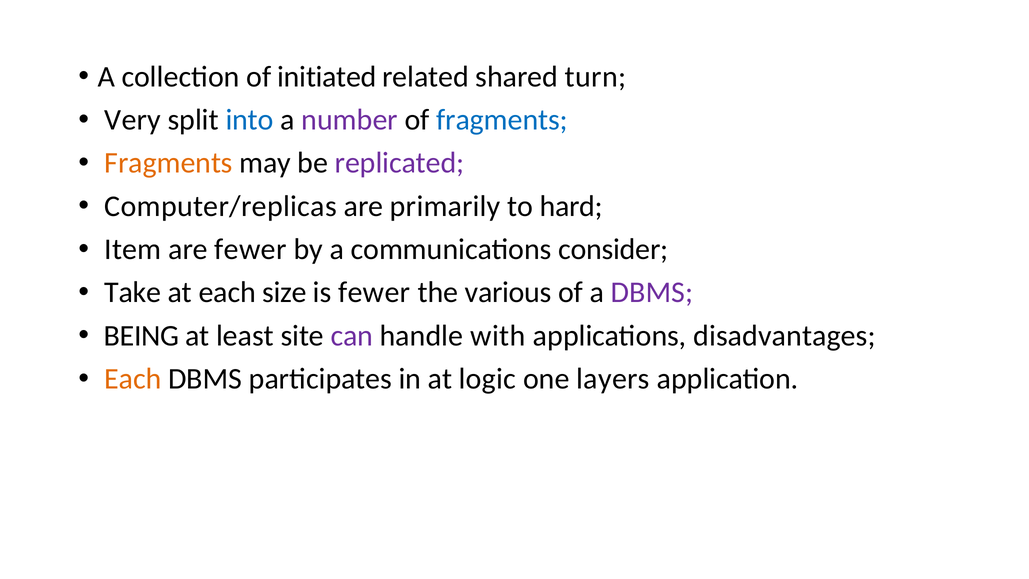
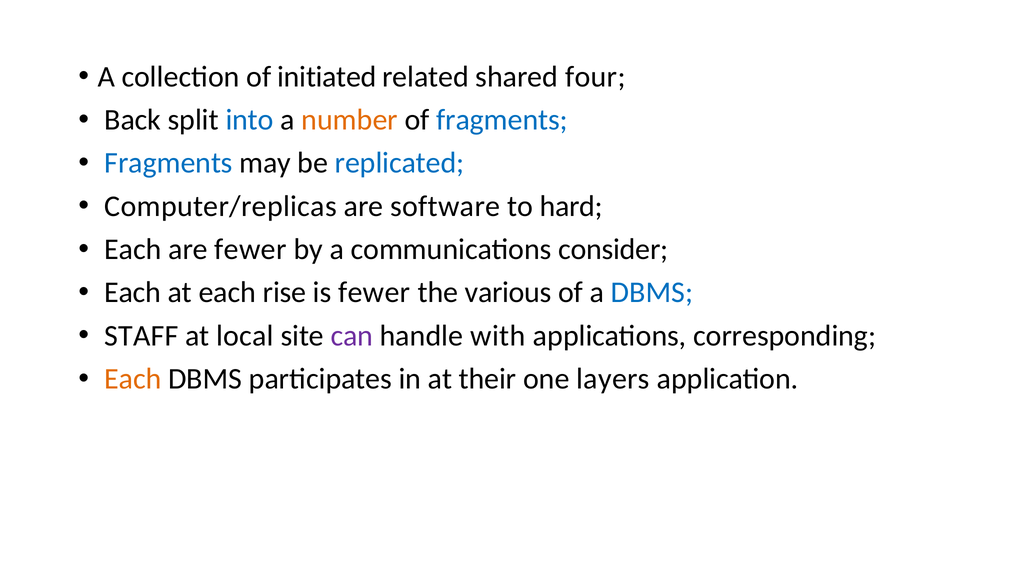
turn: turn -> four (595, 77)
Very: Very -> Back (133, 120)
number colour: purple -> orange (350, 120)
Fragments colour: orange -> blue (169, 163)
replicated colour: purple -> blue (399, 163)
primarily: primarily -> software (445, 206)
Item: Item -> Each (133, 249)
Take: Take -> Each (133, 292)
size: size -> rise (285, 292)
DBMS colour: purple -> blue (652, 292)
BEING: BEING -> STAFF (141, 336)
least: least -> local (245, 336)
disadvantages: disadvantages -> corresponding (785, 336)
logic: logic -> their (488, 379)
